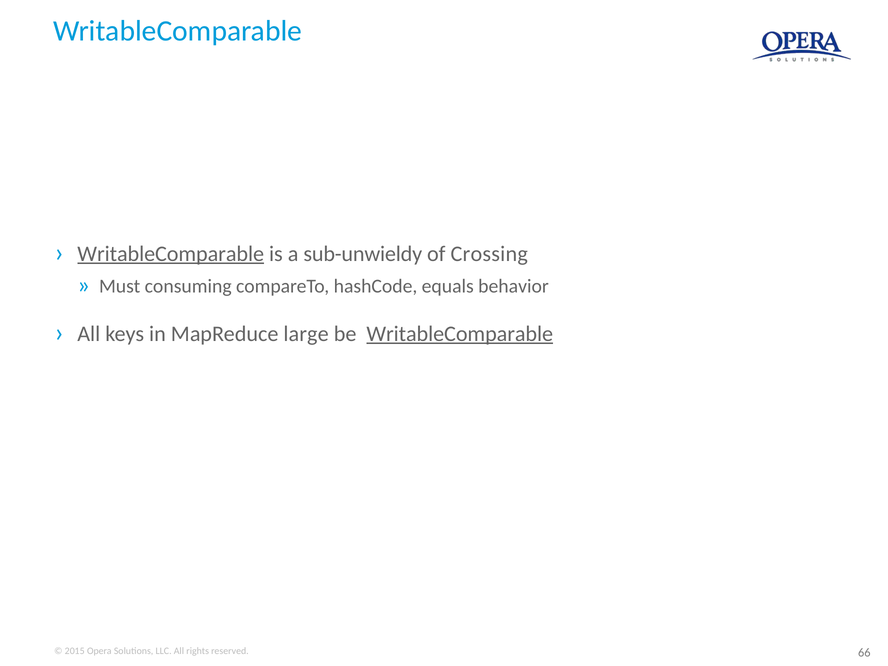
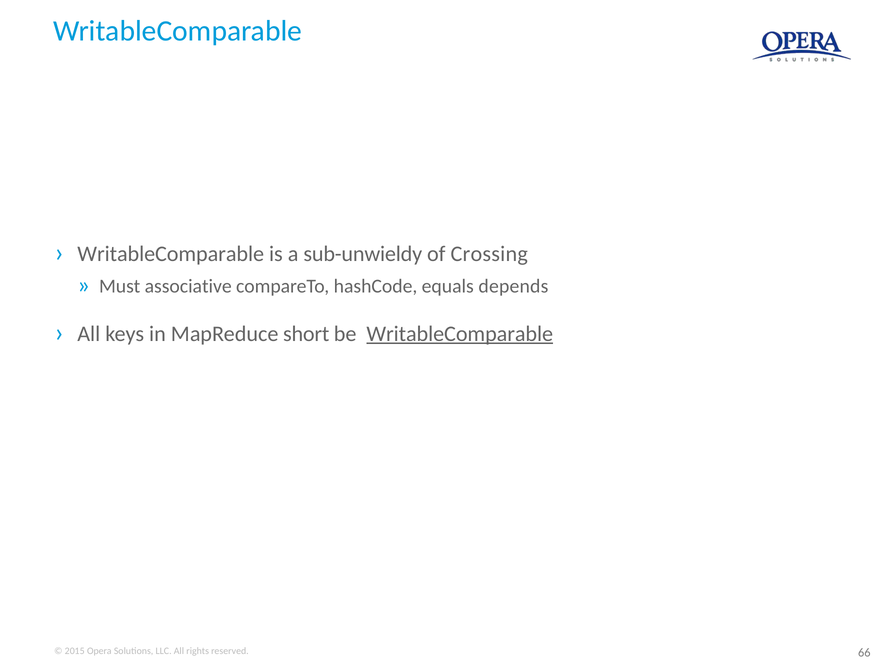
WritableComparable underline: present -> none (171, 254)
consuming: consuming -> associative (188, 286)
behavior: behavior -> depends (513, 286)
large: large -> short (306, 334)
